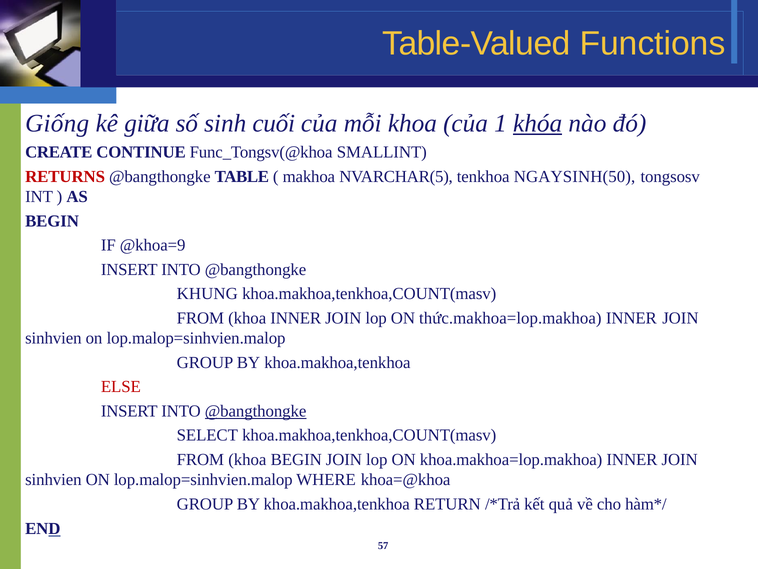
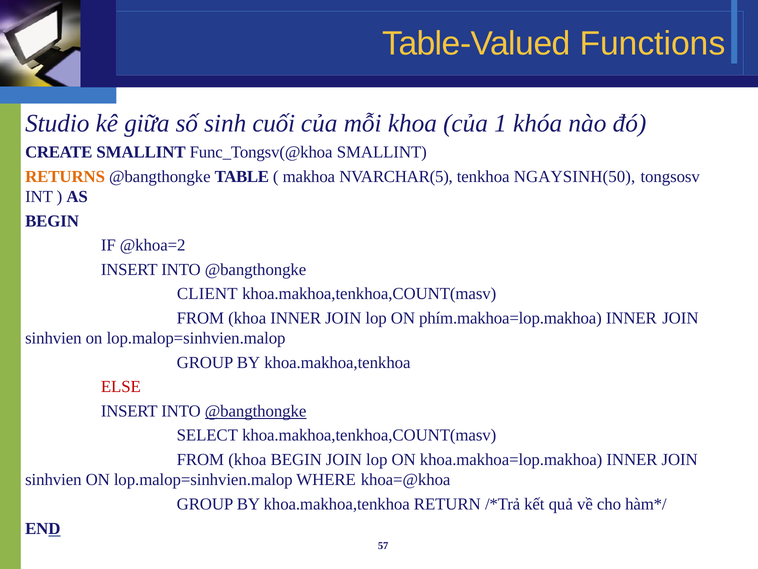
Giống: Giống -> Studio (57, 123)
khóa underline: present -> none (538, 123)
CREATE CONTINUE: CONTINUE -> SMALLINT (141, 152)
RETURNS colour: red -> orange (65, 176)
@khoa=9: @khoa=9 -> @khoa=2 (153, 245)
KHUNG: KHUNG -> CLIENT (207, 294)
thức.makhoa=lop.makhoa: thức.makhoa=lop.makhoa -> phím.makhoa=lop.makhoa (510, 318)
